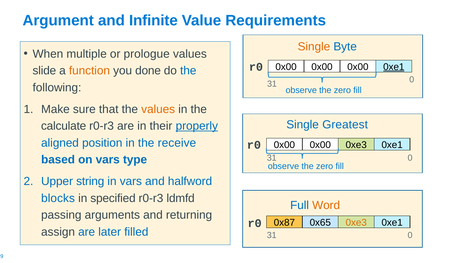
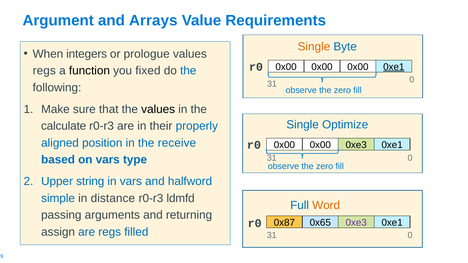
Infinite: Infinite -> Arrays (153, 20)
multiple: multiple -> integers (87, 54)
slide: slide -> regs (44, 71)
function colour: orange -> black (89, 71)
done: done -> fixed (148, 71)
values colour: orange -> black (158, 109)
Greatest: Greatest -> Optimize (345, 125)
properly underline: present -> none (197, 126)
blocks: blocks -> simple (58, 198)
specified: specified -> distance (113, 198)
0xe3 colour: orange -> purple (356, 223)
are later: later -> regs (110, 232)
